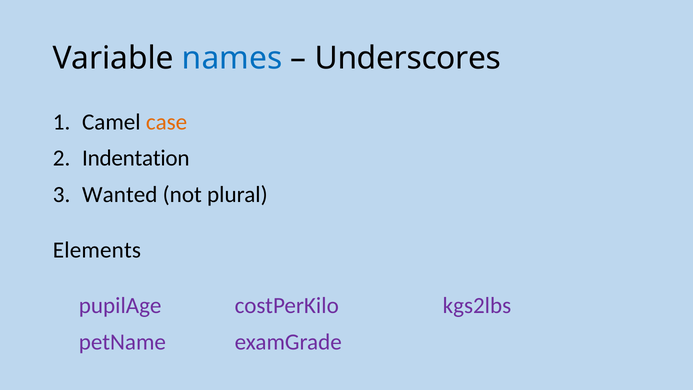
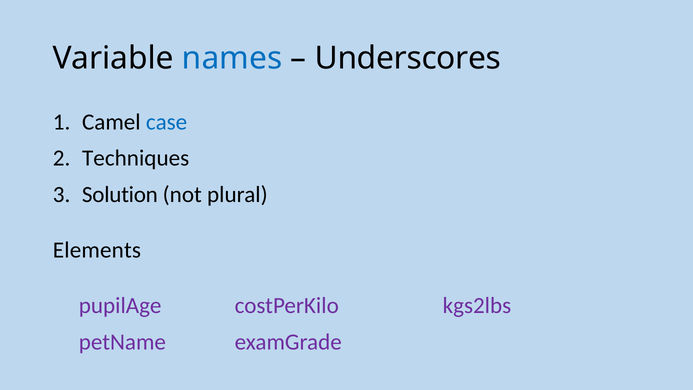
case colour: orange -> blue (167, 122)
Indentation: Indentation -> Techniques (136, 158)
Wanted: Wanted -> Solution (120, 195)
